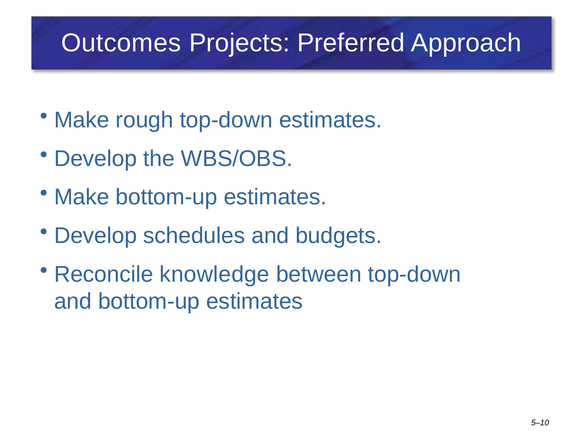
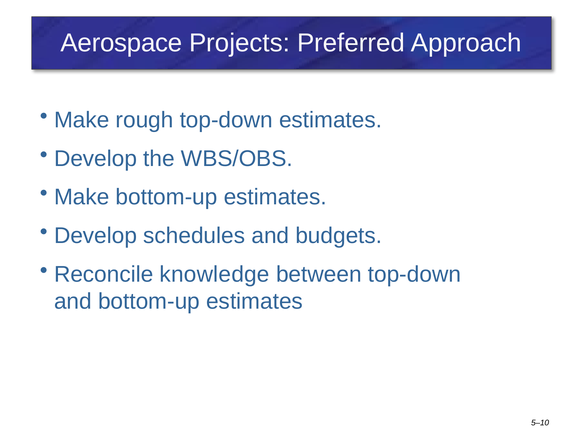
Outcomes: Outcomes -> Aerospace (121, 43)
